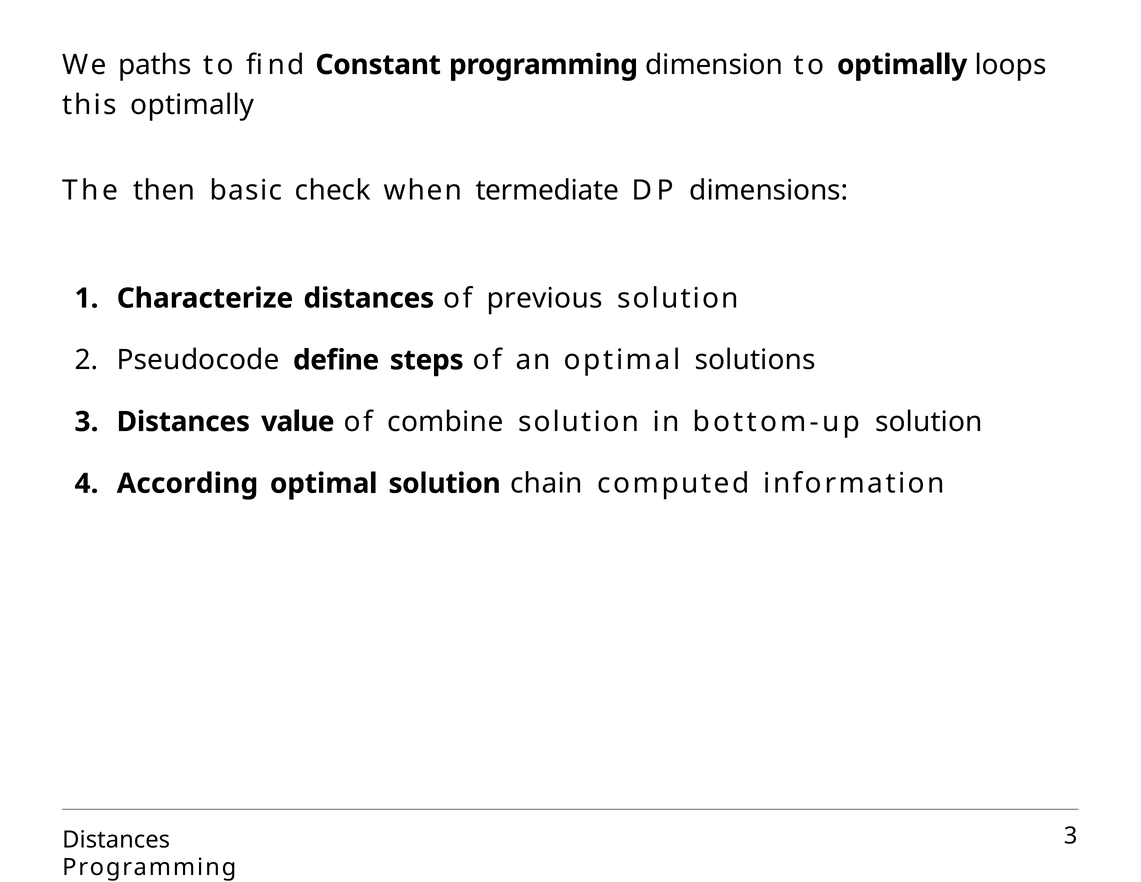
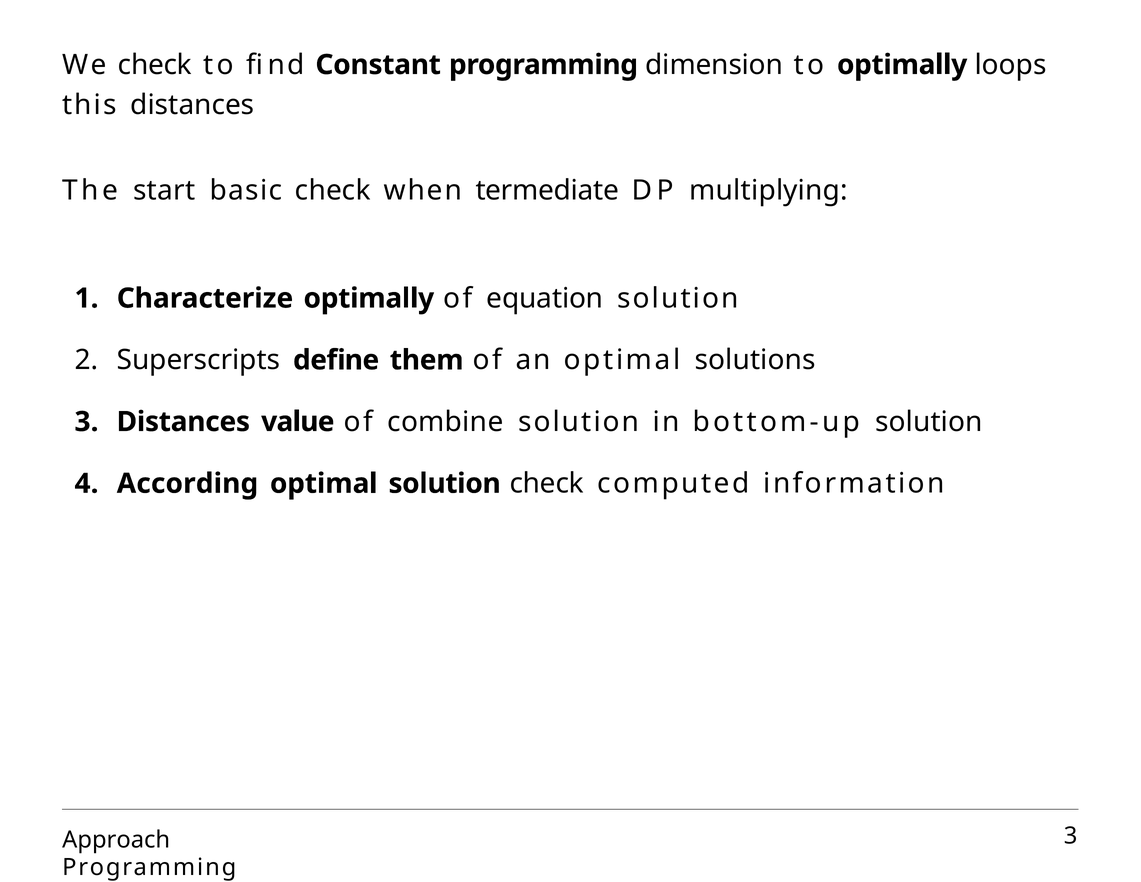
We paths: paths -> check (155, 65)
this optimally: optimally -> distances (192, 105)
then: then -> start (164, 190)
dimensions: dimensions -> multiplying (769, 190)
Characterize distances: distances -> optimally (369, 298)
previous: previous -> equation (545, 298)
Pseudocode: Pseudocode -> Superscripts (198, 360)
steps: steps -> them (427, 360)
solution chain: chain -> check (547, 483)
Distances: Distances -> Approach (116, 839)
